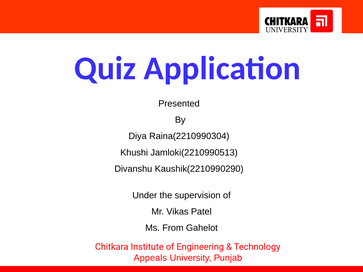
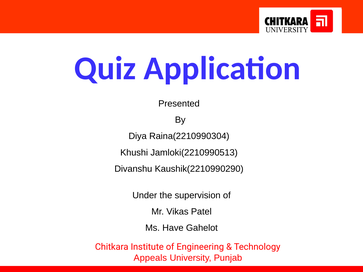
From: From -> Have (173, 228)
